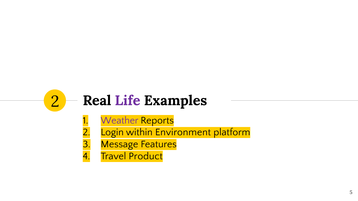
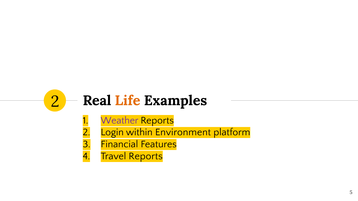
Life colour: purple -> orange (128, 101)
Message: Message -> Financial (119, 144)
Travel Product: Product -> Reports (146, 156)
